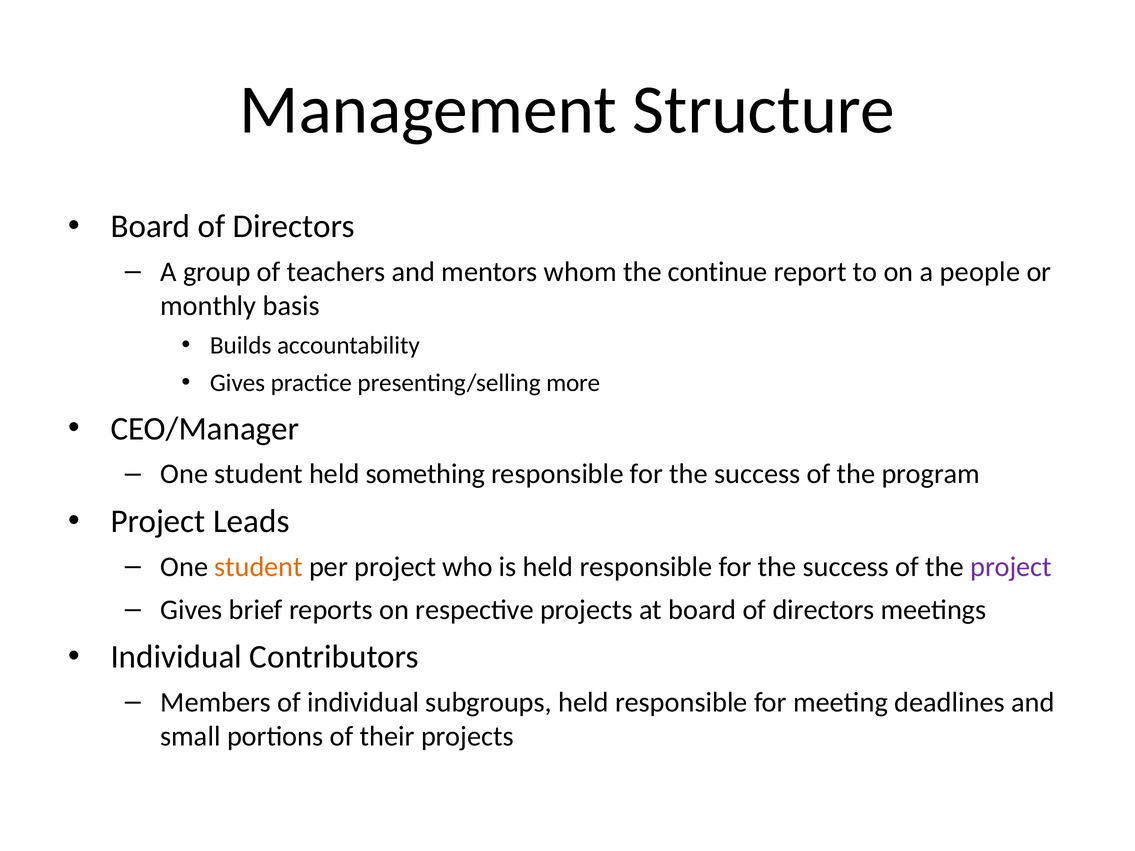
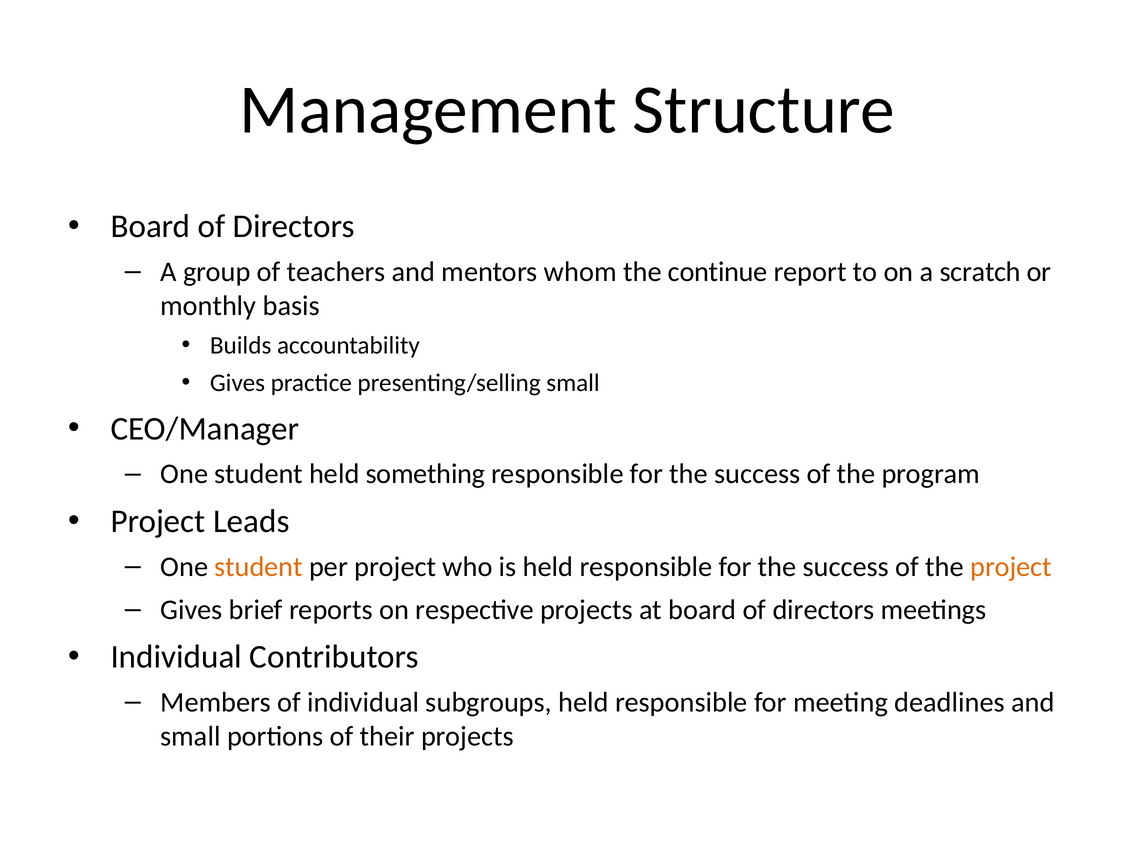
people: people -> scratch (980, 272)
presenting/selling more: more -> small (573, 383)
project colour: purple -> orange (1011, 567)
